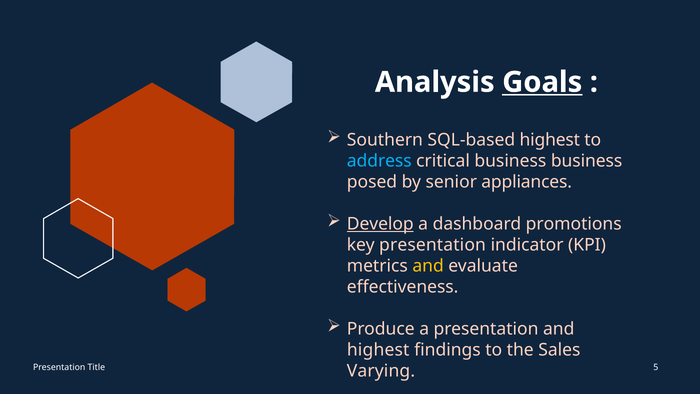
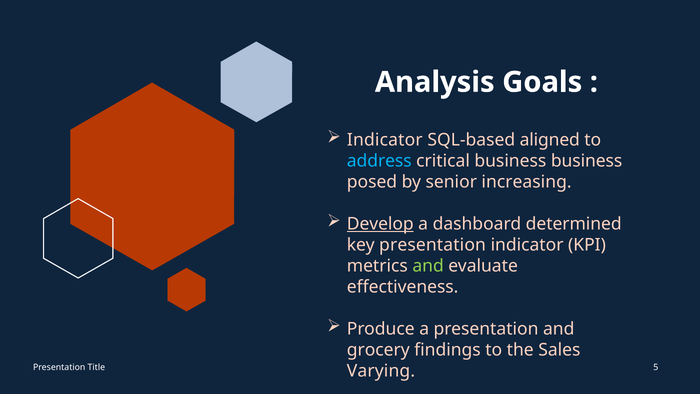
Goals underline: present -> none (542, 82)
Southern: Southern -> Indicator (385, 140)
SQL-based highest: highest -> aligned (550, 140)
appliances: appliances -> increasing (527, 182)
promotions: promotions -> determined (574, 224)
and colour: yellow -> light green (428, 266)
highest: highest -> grocery (378, 350)
